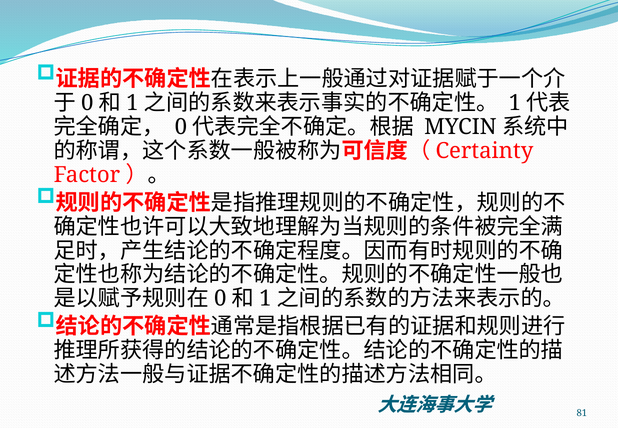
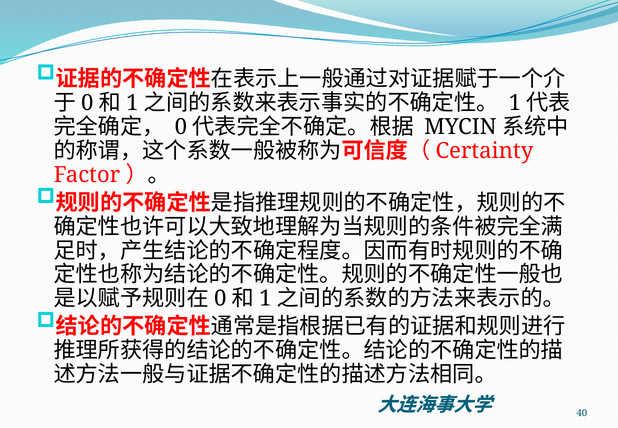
81: 81 -> 40 (582, 413)
